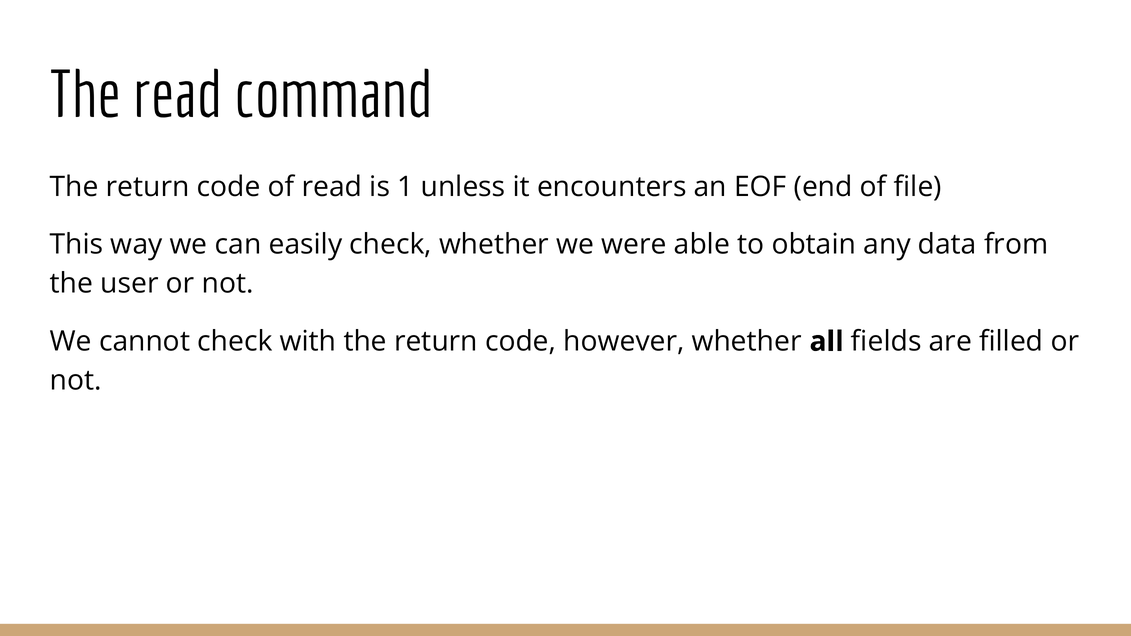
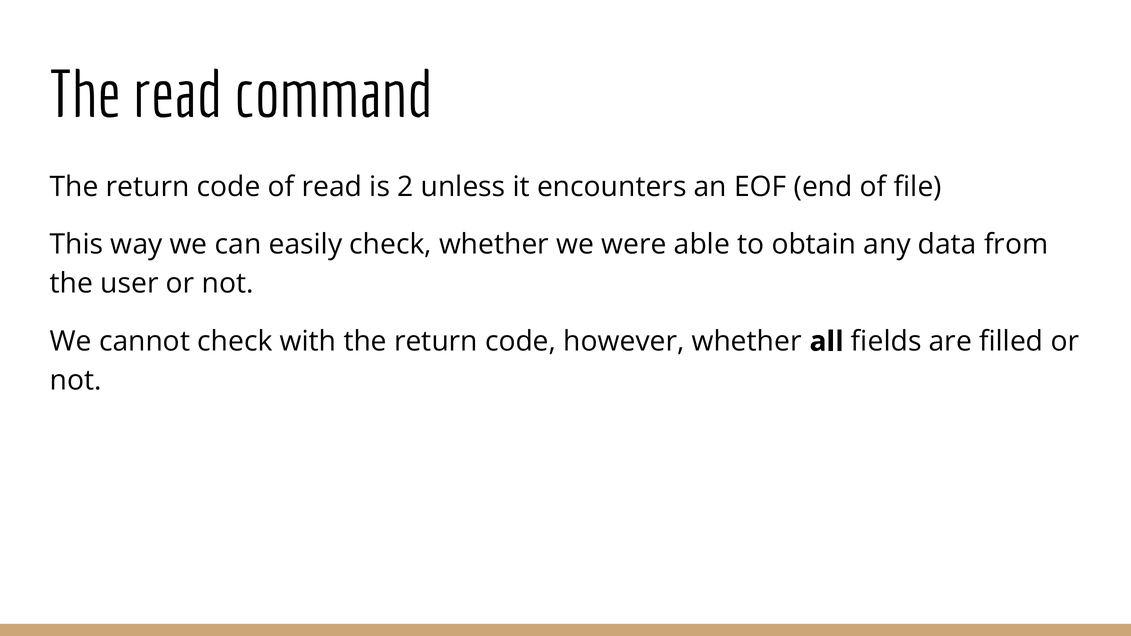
1: 1 -> 2 (405, 187)
